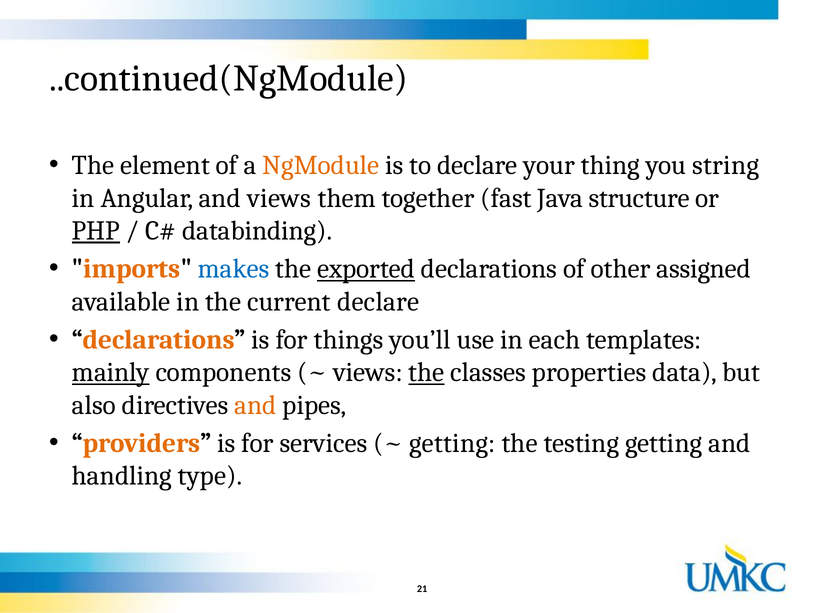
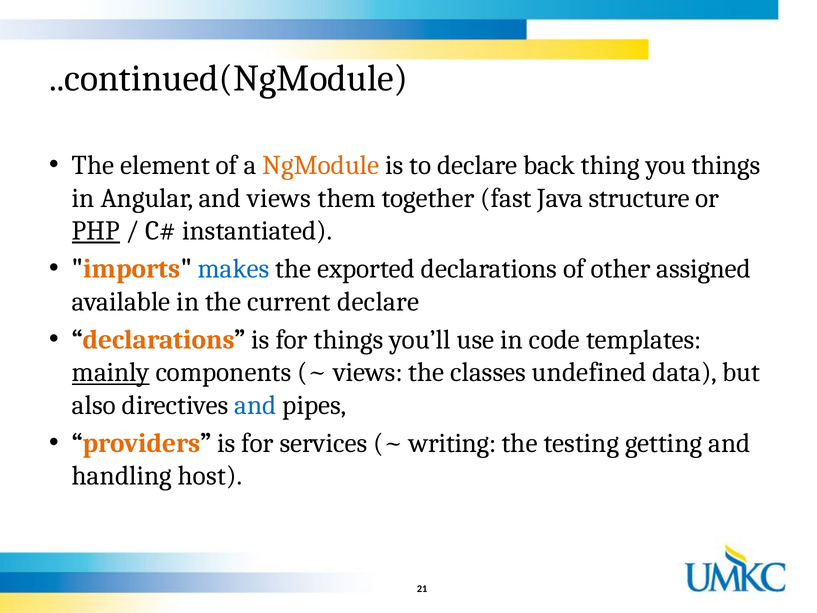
your: your -> back (549, 165)
you string: string -> things (726, 165)
databinding: databinding -> instantiated (257, 231)
exported underline: present -> none (366, 269)
each: each -> code (554, 340)
the underline: present -> none (426, 372)
properties: properties -> undefined (589, 372)
and colour: orange -> blue (255, 405)
getting: getting -> writing (453, 443)
type: type -> host (210, 476)
